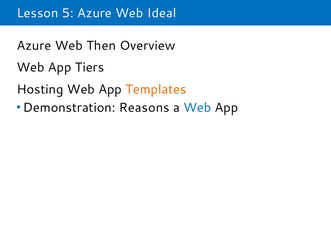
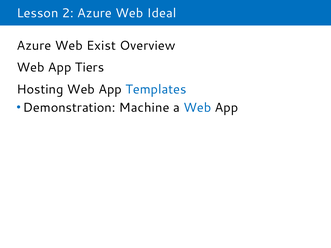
5: 5 -> 2 (68, 13)
Then: Then -> Exist (101, 46)
Templates colour: orange -> blue (156, 90)
Reasons: Reasons -> Machine (144, 108)
